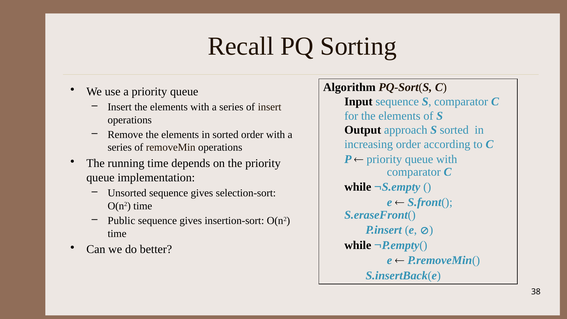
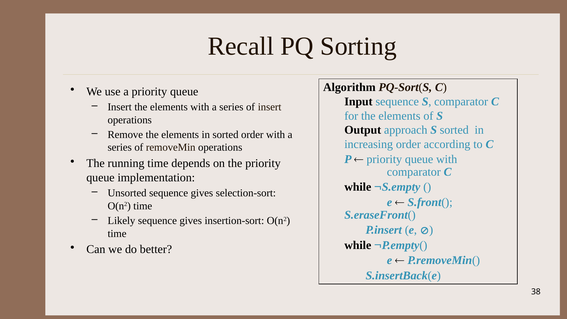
Public: Public -> Likely (121, 221)
